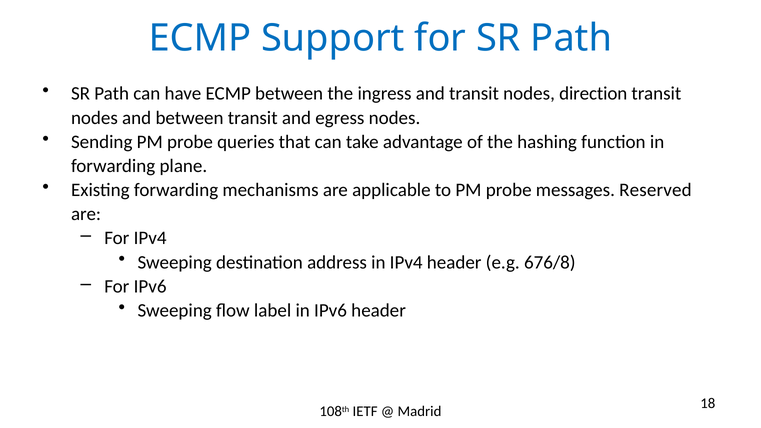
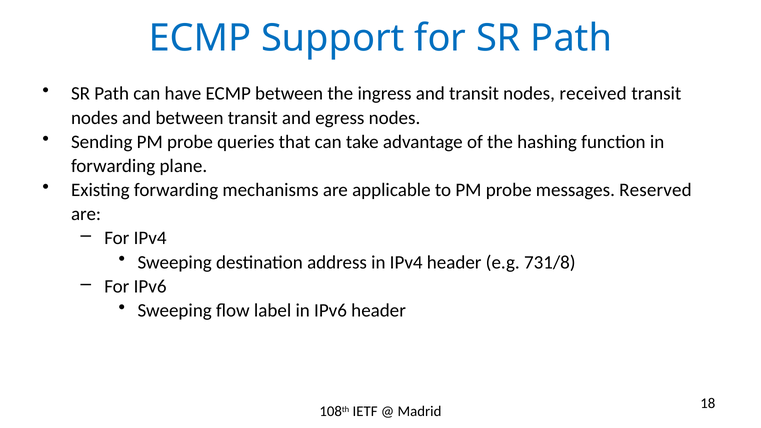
direction: direction -> received (593, 94)
676/8: 676/8 -> 731/8 (550, 262)
